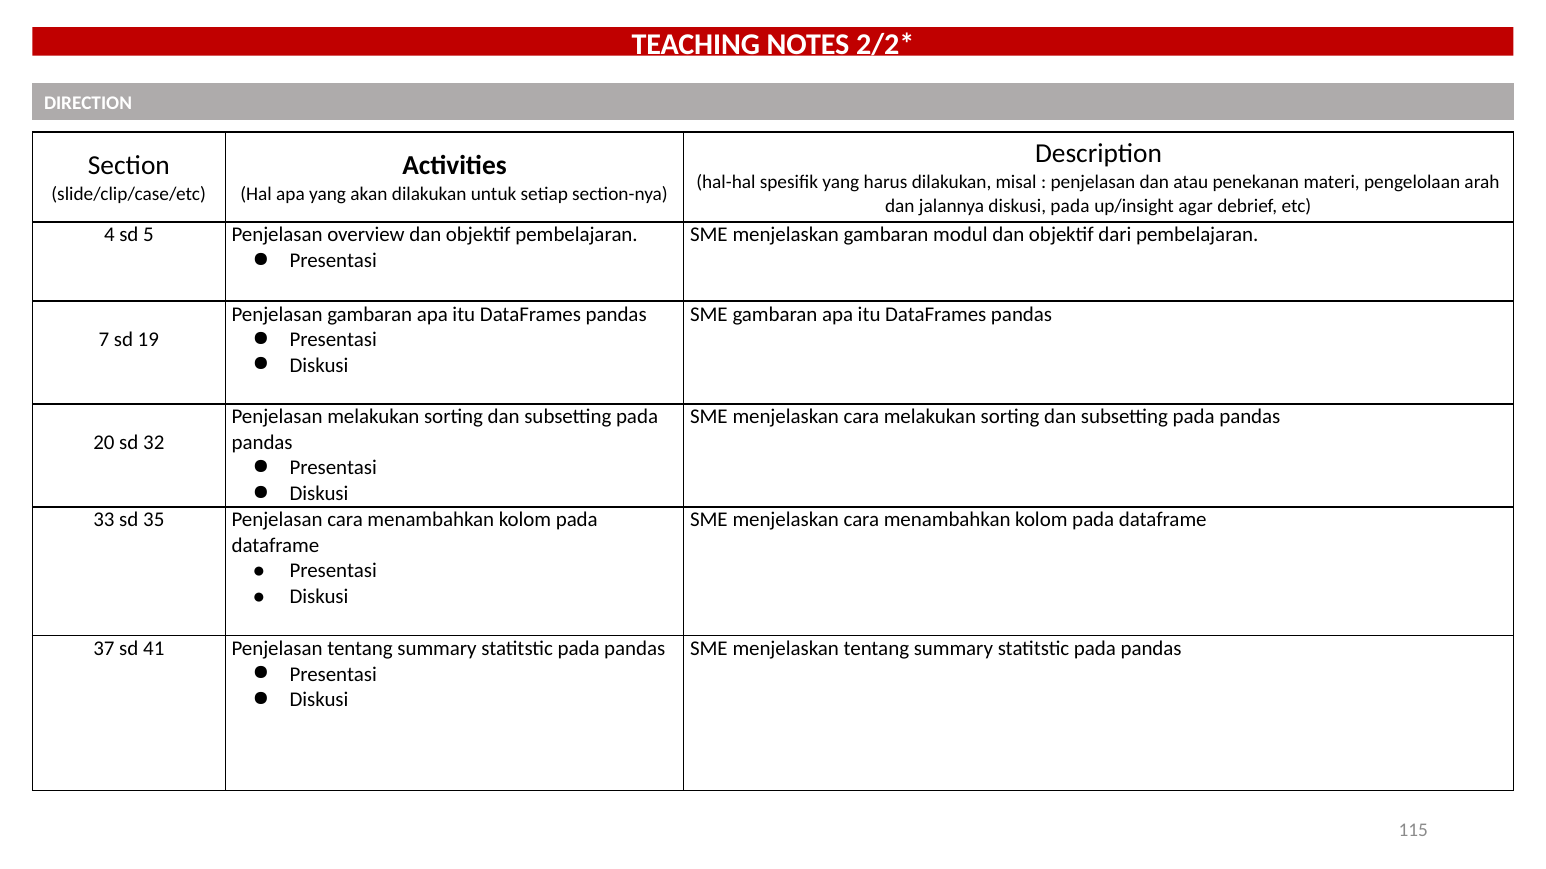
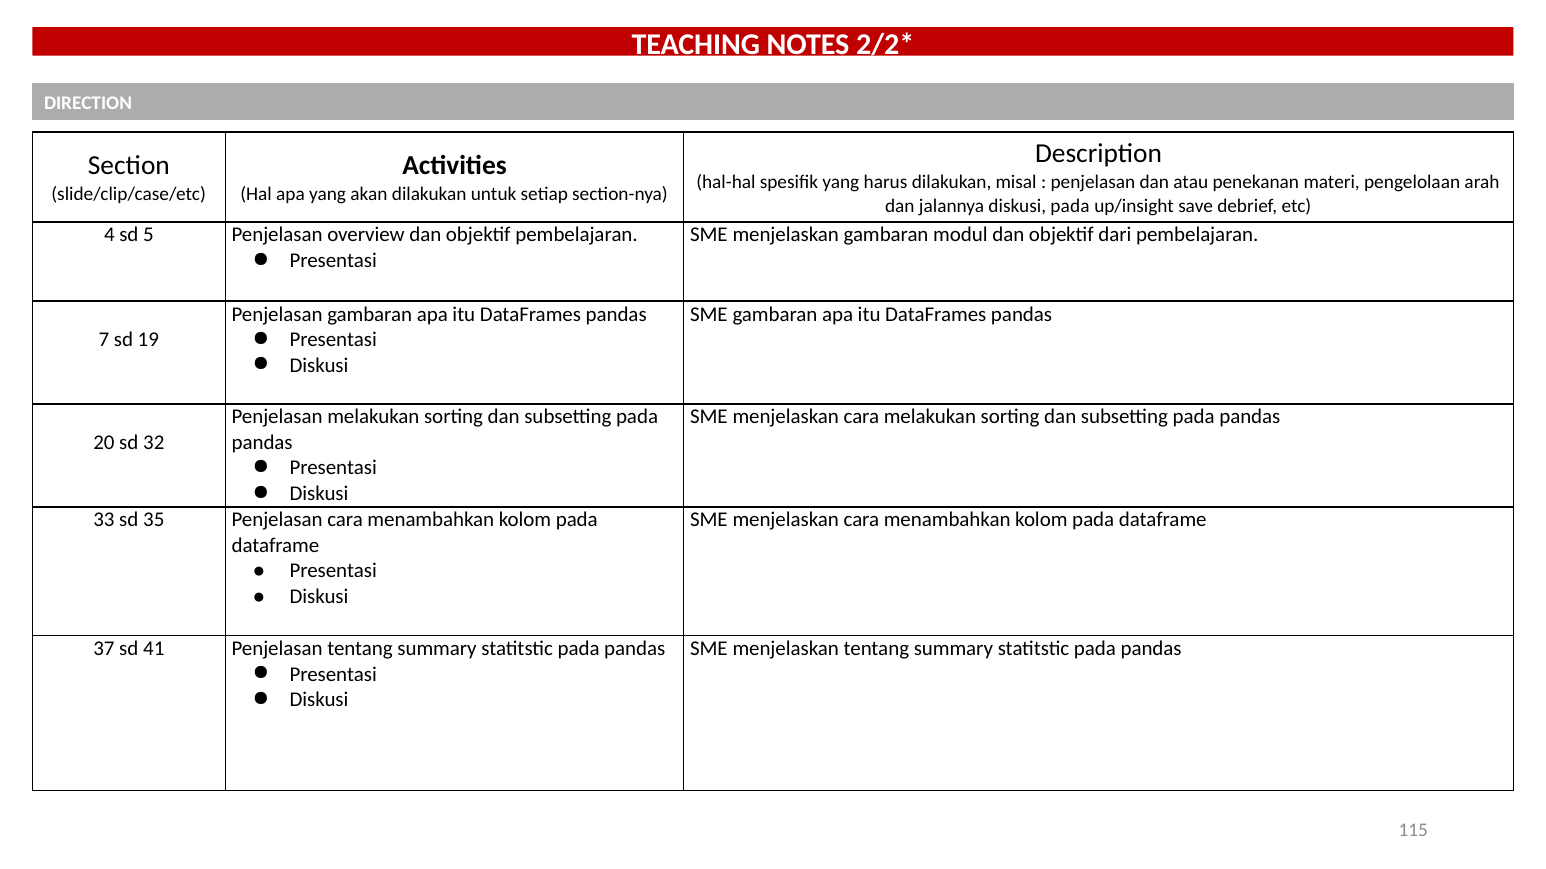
agar: agar -> save (1196, 206)
